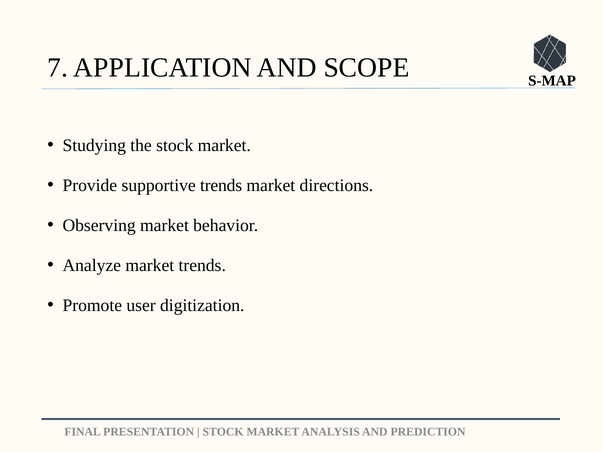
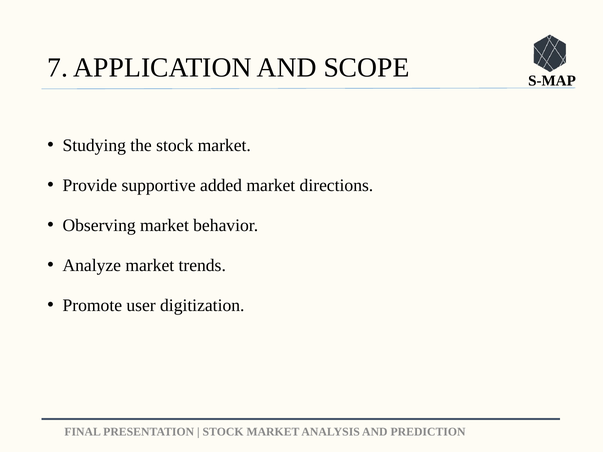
supportive trends: trends -> added (221, 186)
